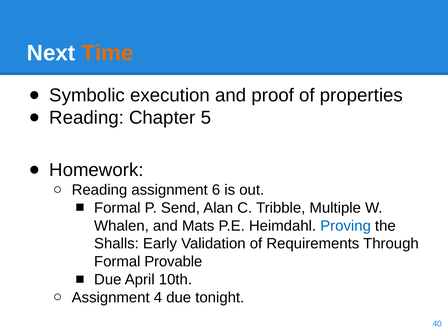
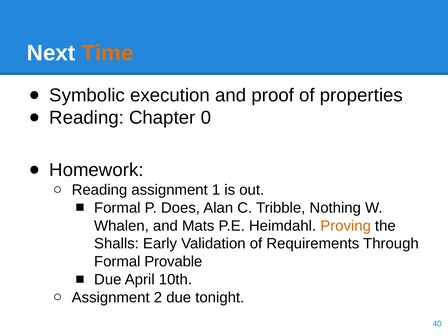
5: 5 -> 0 (206, 118)
6: 6 -> 1 (216, 190)
Send: Send -> Does (180, 208)
Multiple: Multiple -> Nothing (335, 208)
Proving colour: blue -> orange (346, 226)
4: 4 -> 2 (158, 297)
